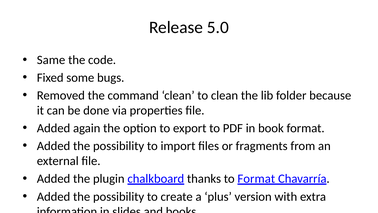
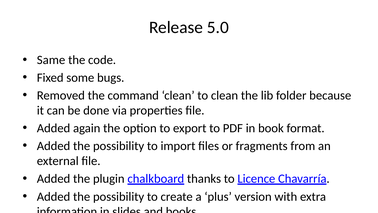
to Format: Format -> Licence (256, 178)
